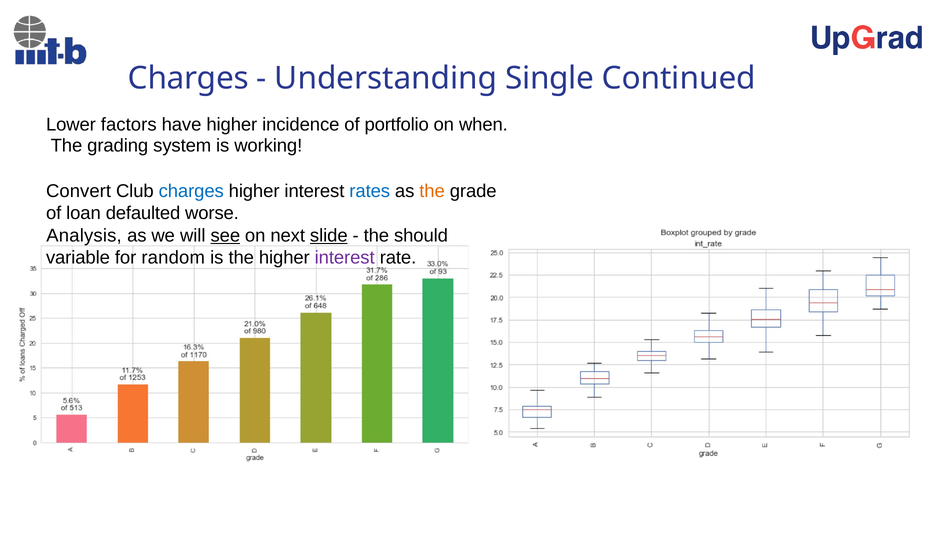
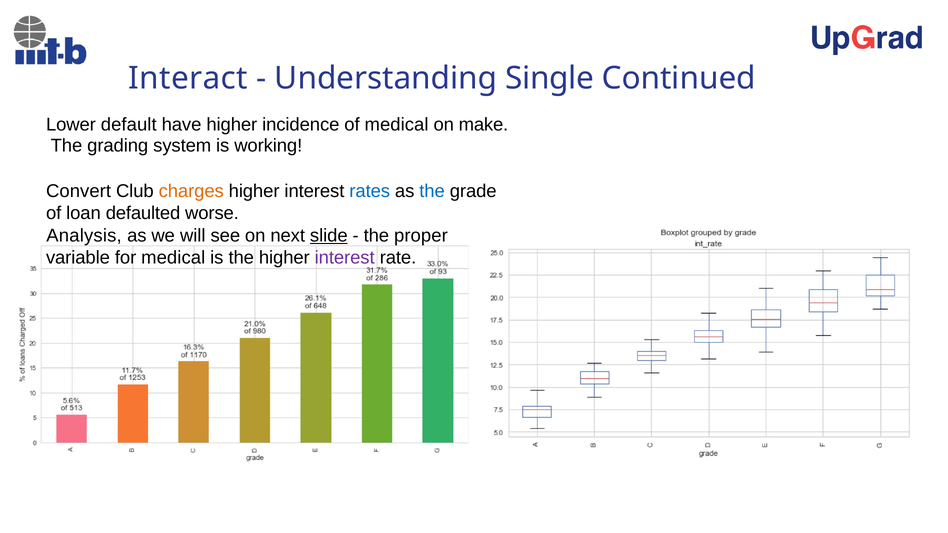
Charges: Charges -> Interact (188, 79)
factors: factors -> default (129, 125)
of portfolio: portfolio -> medical (397, 125)
when: when -> make (483, 125)
charges colour: blue -> orange (191, 191)
the colour: orange -> blue (432, 191)
see underline: present -> none (225, 236)
should: should -> proper (421, 236)
for random: random -> medical (173, 258)
